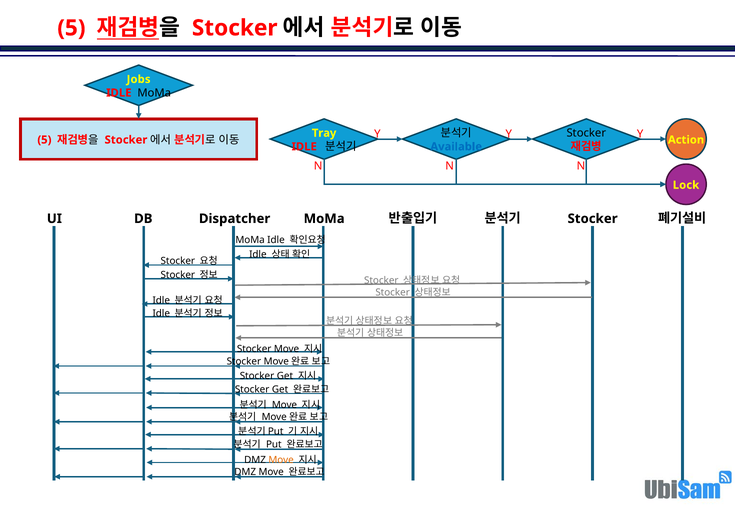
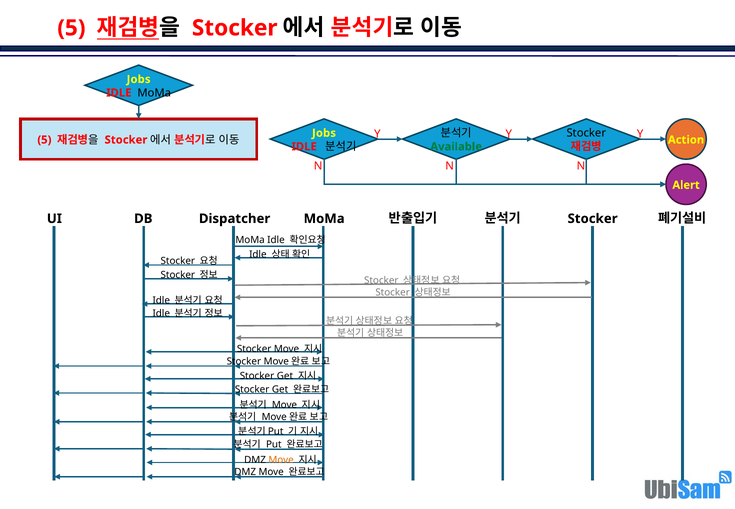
Tray: Tray -> Jobs (324, 133)
Available colour: blue -> green (456, 147)
Lock: Lock -> Alert (686, 185)
